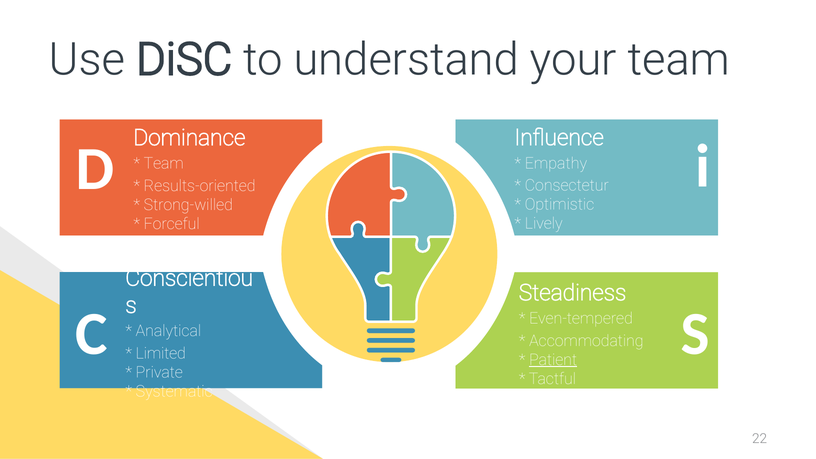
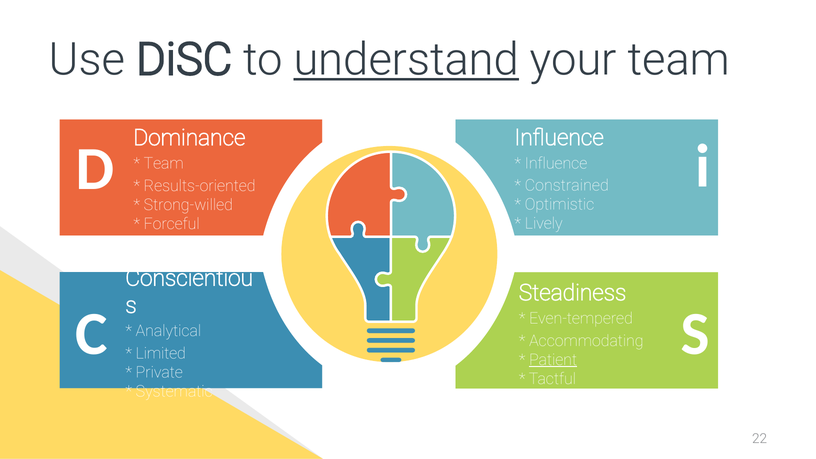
understand underline: none -> present (406, 60)
Empathy: Empathy -> Influence (556, 163)
Consectetur: Consectetur -> Constrained (567, 186)
